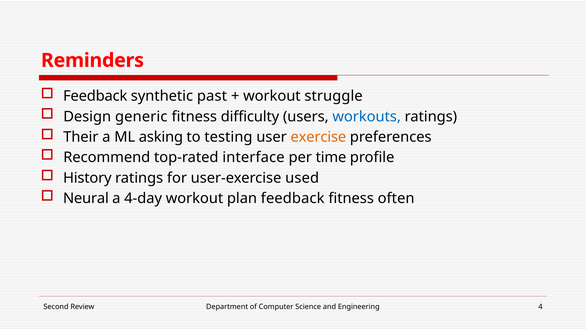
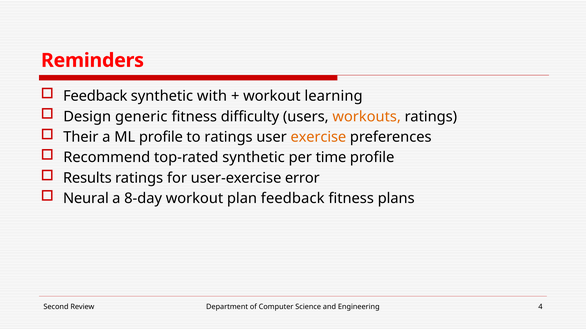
past: past -> with (212, 96)
struggle: struggle -> learning (334, 96)
workouts colour: blue -> orange (367, 117)
ML asking: asking -> profile (161, 137)
to testing: testing -> ratings (228, 137)
top-rated interface: interface -> synthetic (254, 158)
History: History -> Results (87, 178)
used: used -> error (302, 178)
4-day: 4-day -> 8-day (143, 199)
often: often -> plans (396, 199)
